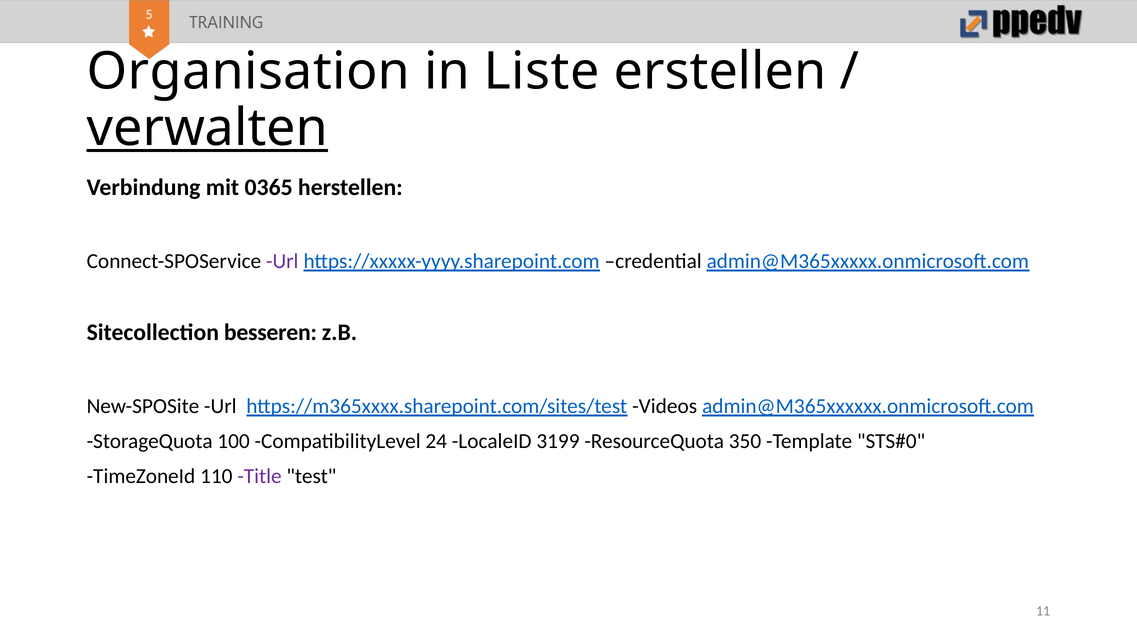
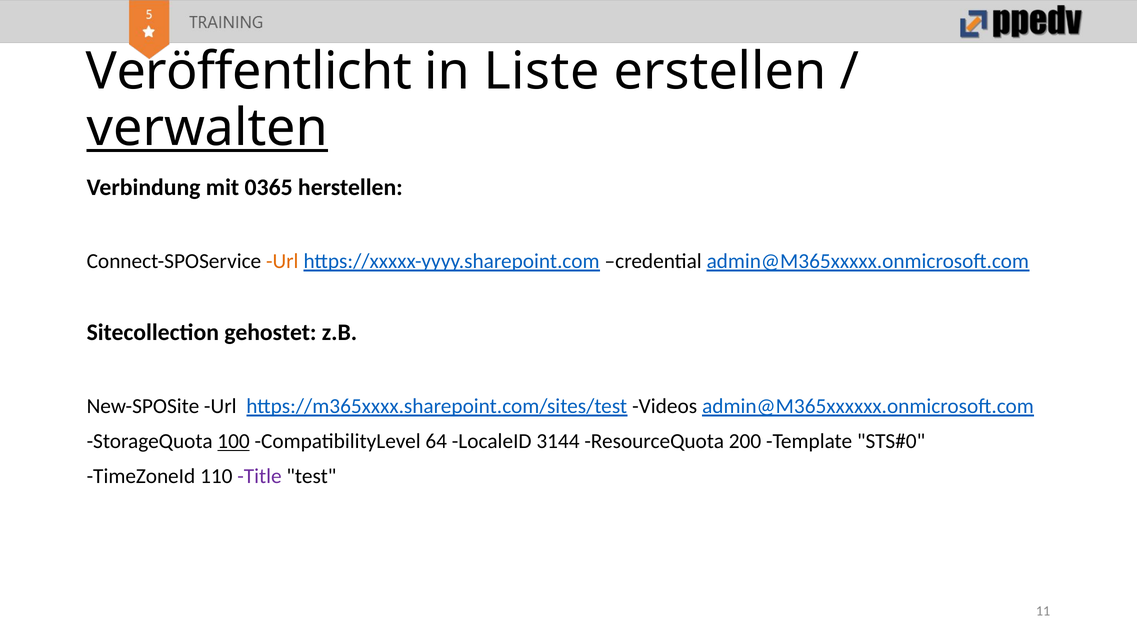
Organisation: Organisation -> Veröffentlicht (249, 72)
Url colour: purple -> orange (282, 261)
besseren: besseren -> gehostet (270, 332)
100 underline: none -> present (234, 441)
24: 24 -> 64 (436, 441)
3199: 3199 -> 3144 (558, 441)
350: 350 -> 200 (745, 441)
